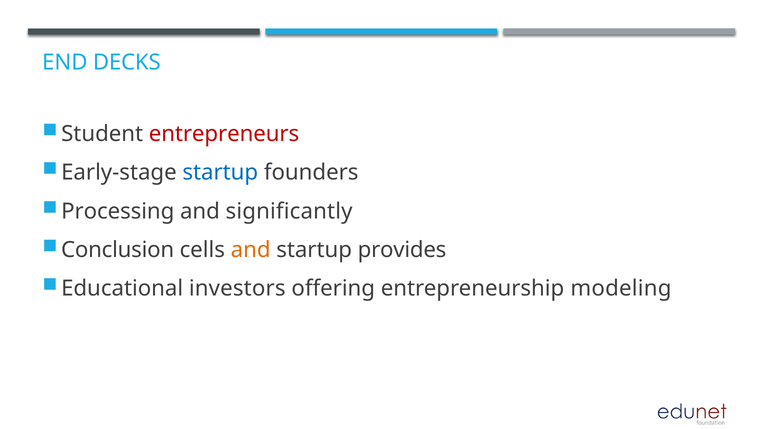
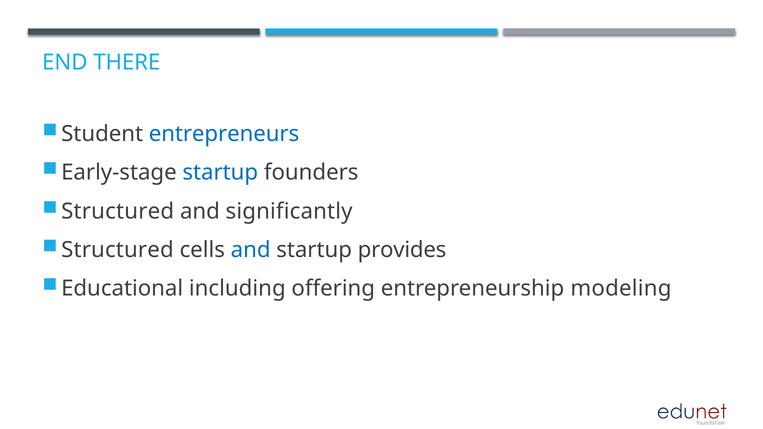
DECKS: DECKS -> THERE (127, 62)
entrepreneurs colour: red -> blue (224, 134)
Processing: Processing -> Structured (118, 211)
Conclusion: Conclusion -> Structured (117, 250)
and colour: orange -> blue (251, 250)
investors: investors -> including (237, 289)
